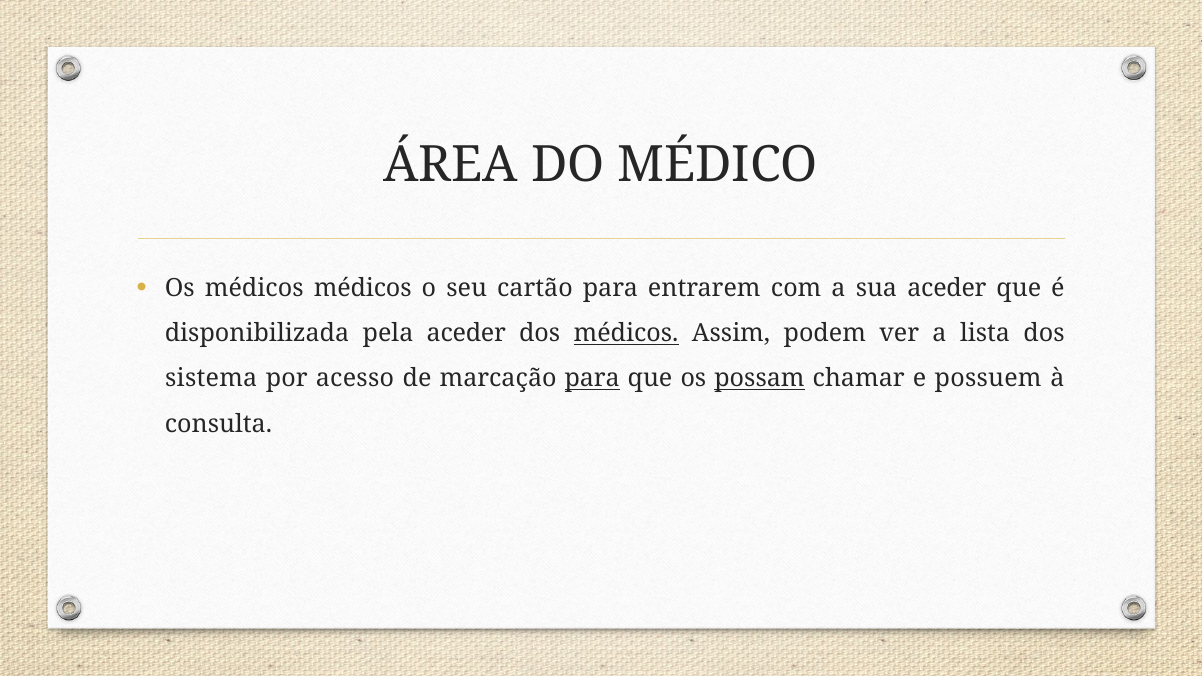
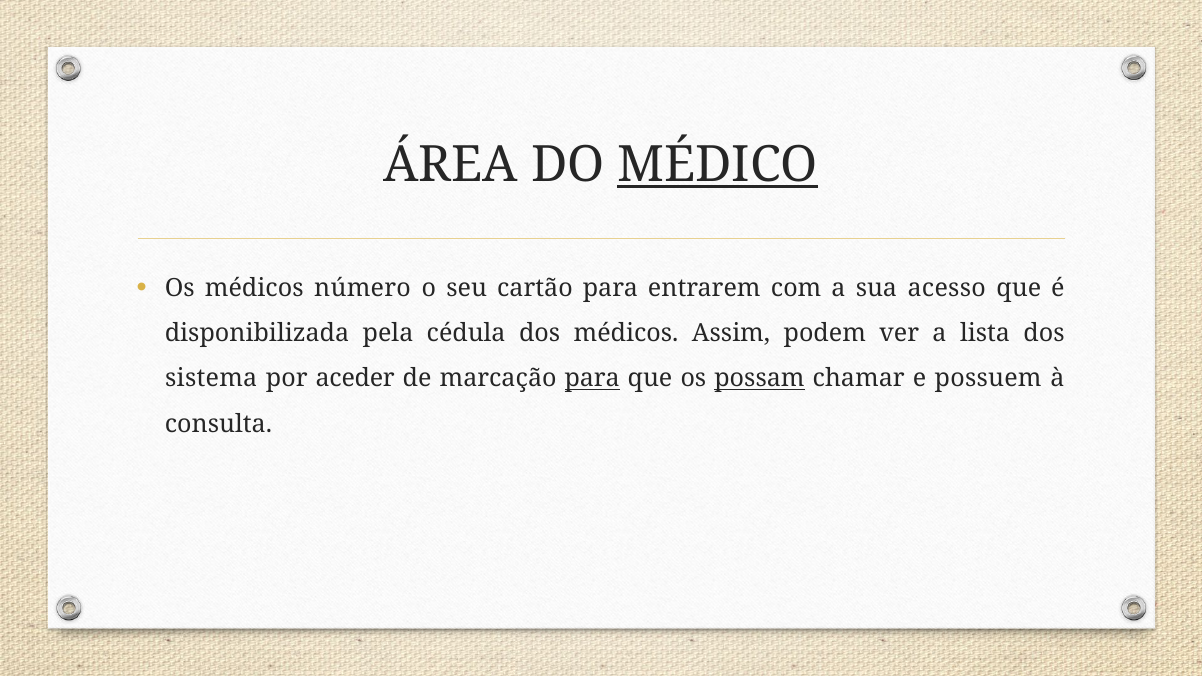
MÉDICO underline: none -> present (718, 165)
médicos médicos: médicos -> número (363, 288)
sua aceder: aceder -> acesso (947, 288)
pela aceder: aceder -> cédula (466, 334)
médicos underline: present -> none (626, 334)
acesso: acesso -> aceder (355, 379)
